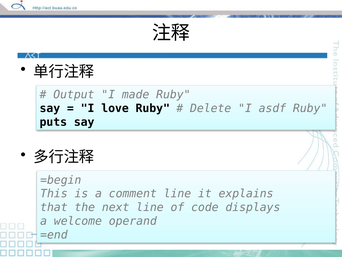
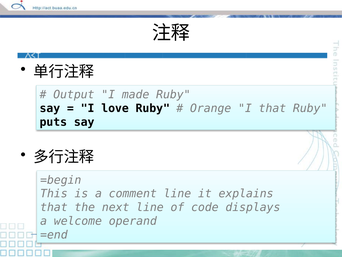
Delete: Delete -> Orange (211, 108)
I asdf: asdf -> that (272, 108)
